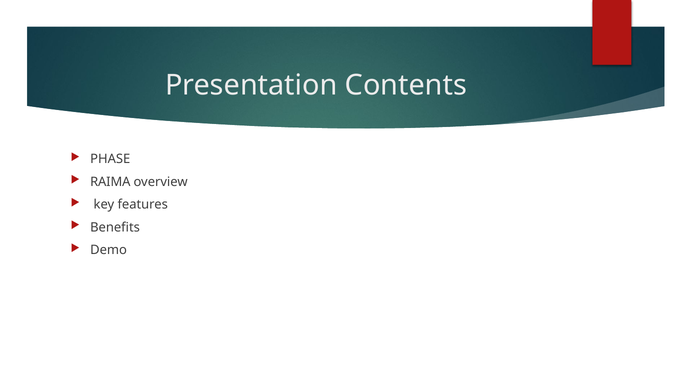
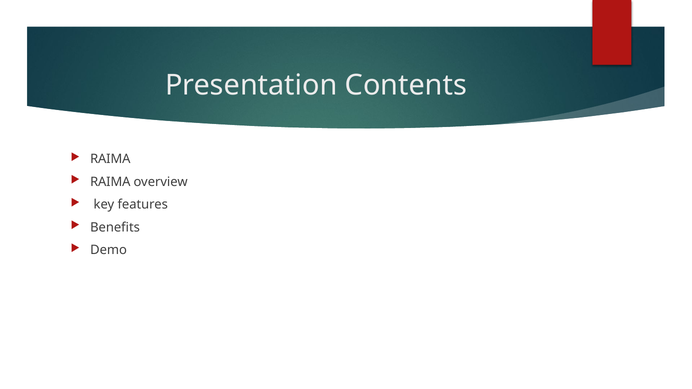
PHASE: PHASE -> RAIMA (110, 159)
